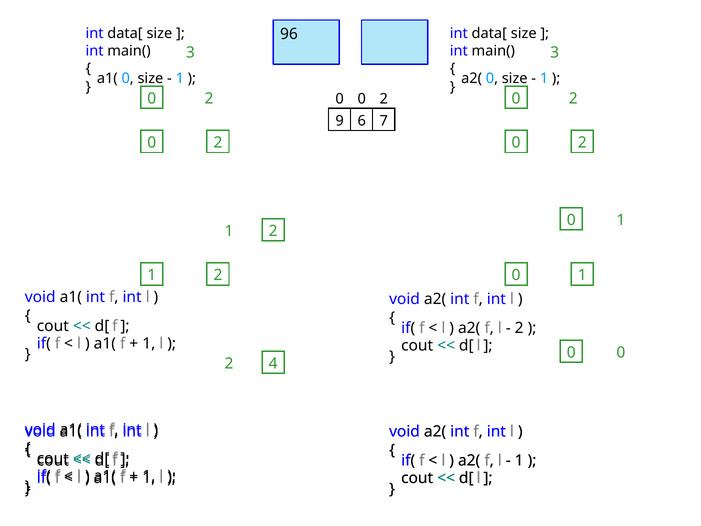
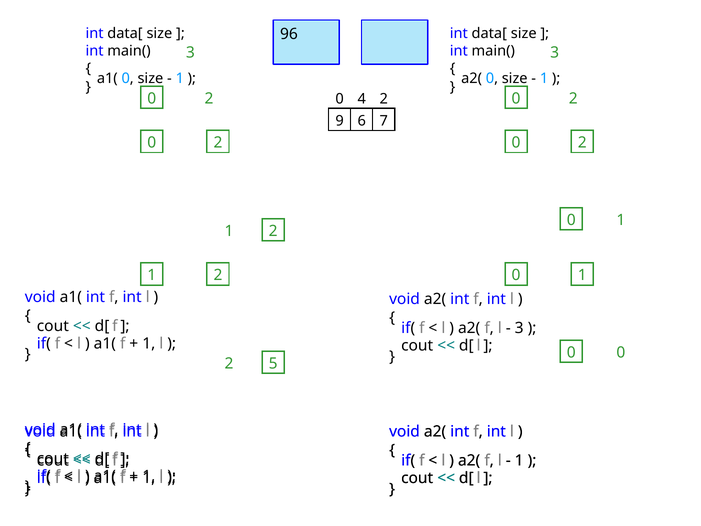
0: 0 -> 4 (362, 99)
2: 2 -> 3 (519, 328)
4: 4 -> 5 (273, 363)
